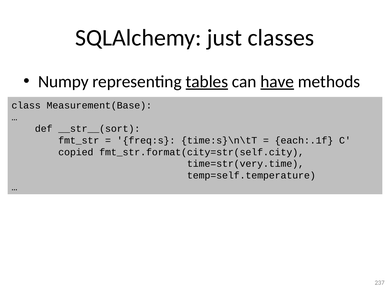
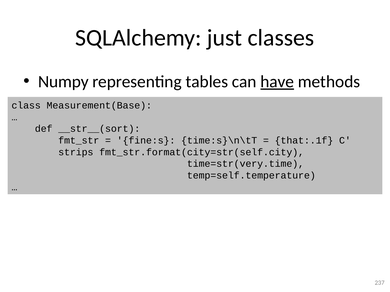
tables underline: present -> none (207, 82)
freq:s: freq:s -> fine:s (146, 141)
each:.1f: each:.1f -> that:.1f (304, 141)
copied: copied -> strips (76, 152)
